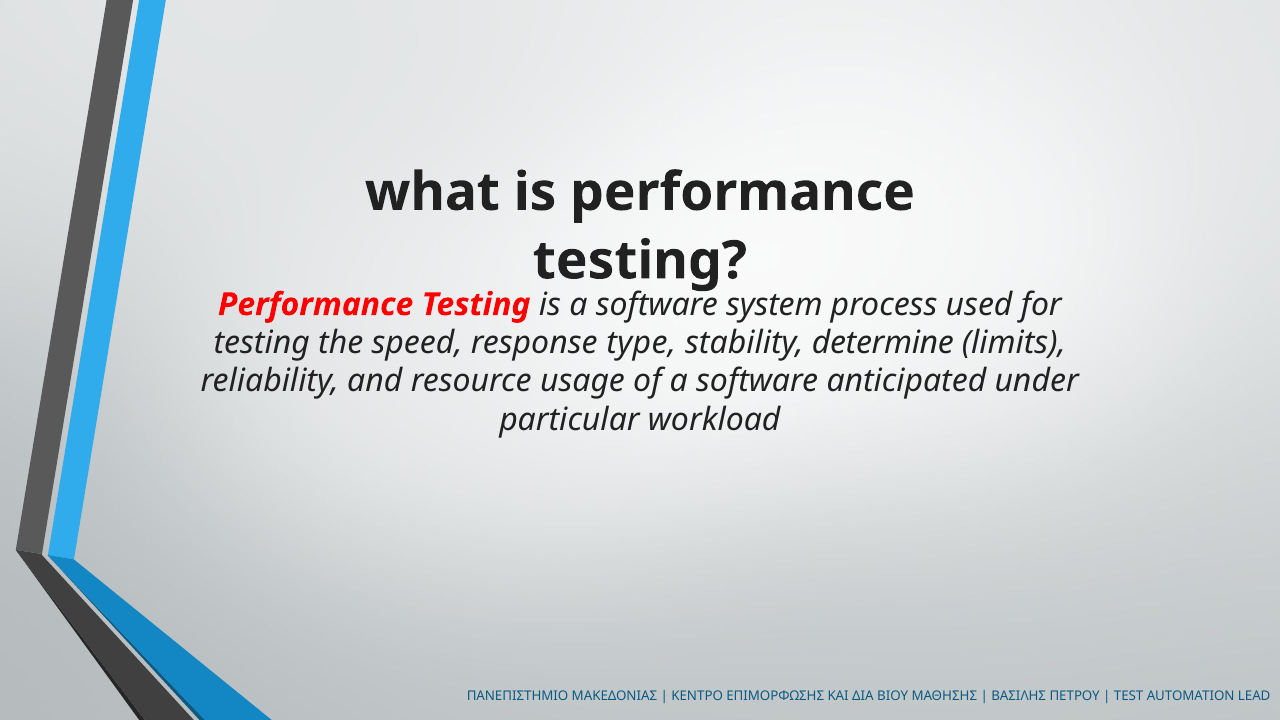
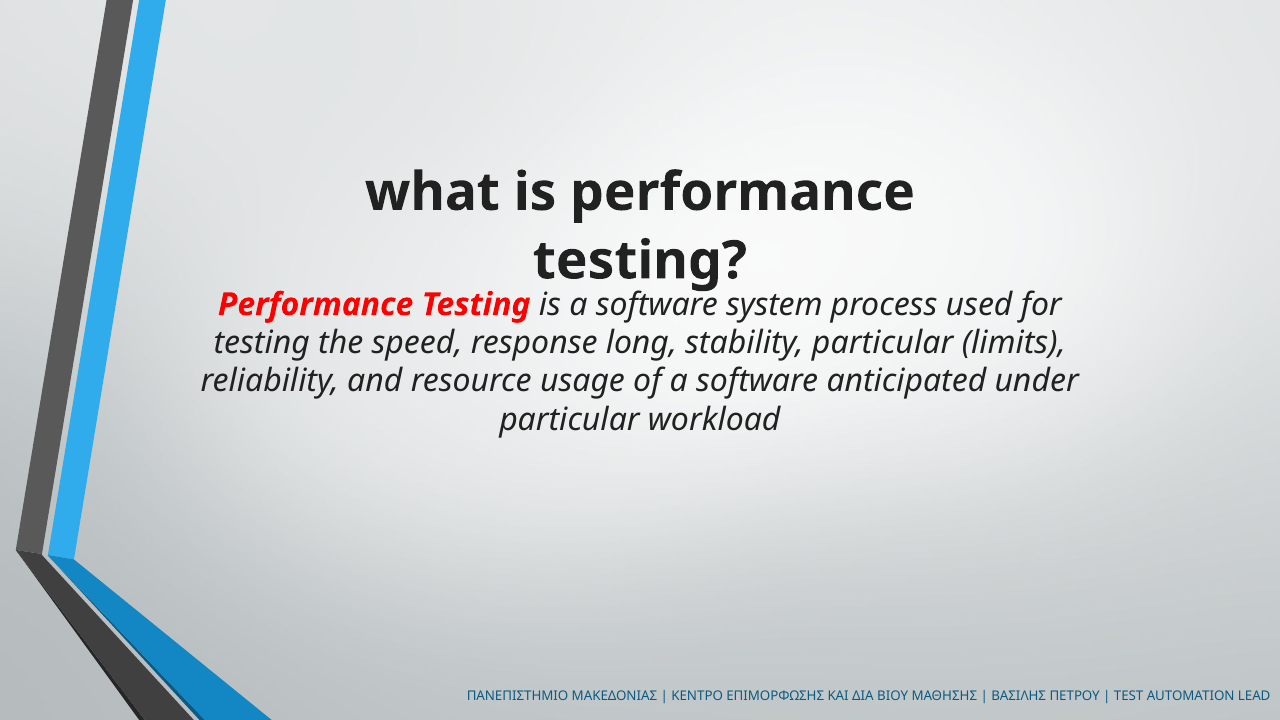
type: type -> long (641, 343)
stability determine: determine -> particular (883, 343)
